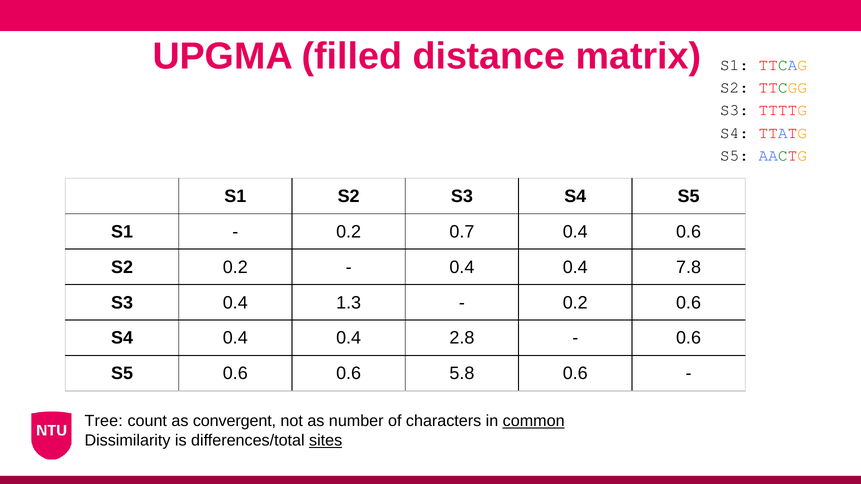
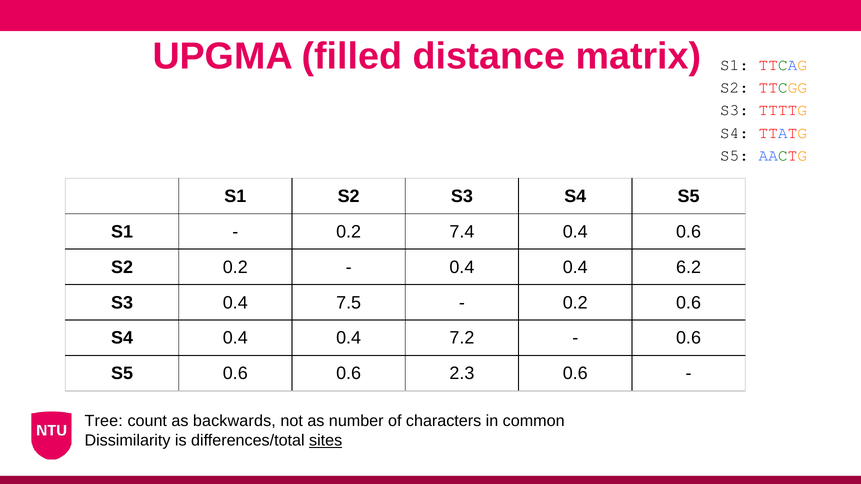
0.7: 0.7 -> 7.4 (462, 232)
7.8: 7.8 -> 6.2 (689, 267)
1.3: 1.3 -> 7.5 (349, 303)
2.8: 2.8 -> 7.2 (462, 338)
5.8: 5.8 -> 2.3 (462, 374)
convergent: convergent -> backwards (234, 421)
common underline: present -> none (534, 421)
